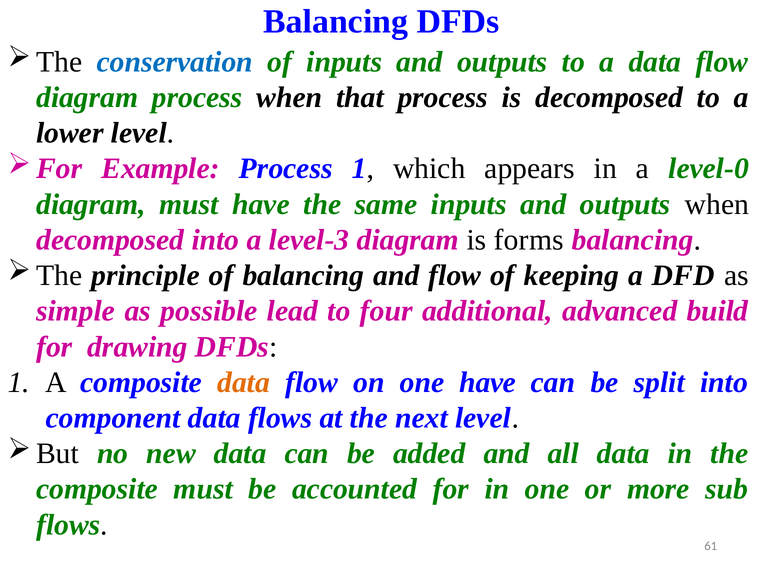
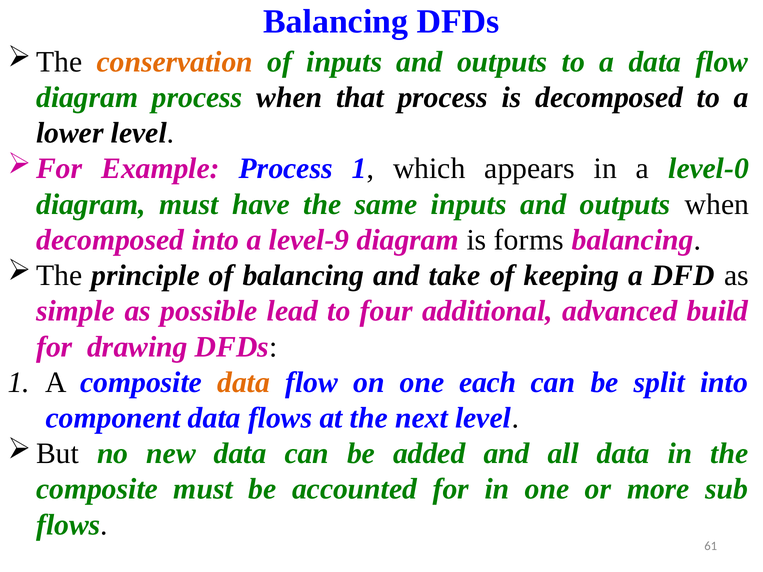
conservation colour: blue -> orange (175, 62)
level-3: level-3 -> level-9 (309, 240)
and flow: flow -> take (455, 276)
one have: have -> each (488, 382)
